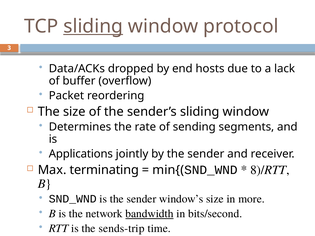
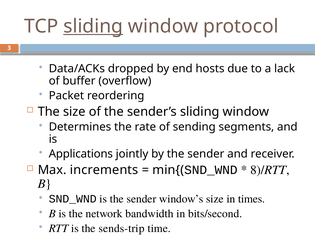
terminating: terminating -> increments (104, 170)
more: more -> times (252, 199)
bandwidth underline: present -> none (150, 214)
